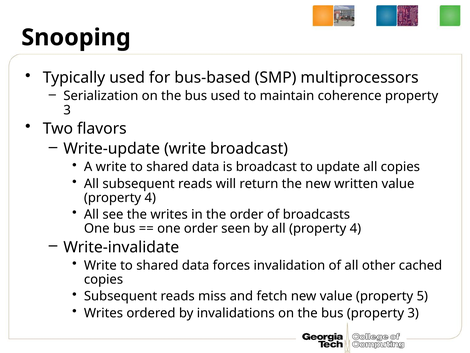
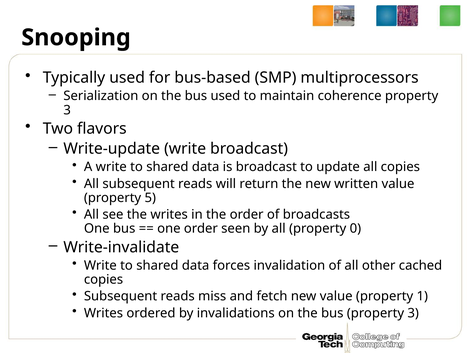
4: 4 -> 5 (150, 198)
all property 4: 4 -> 0 (355, 228)
5: 5 -> 1 (422, 296)
